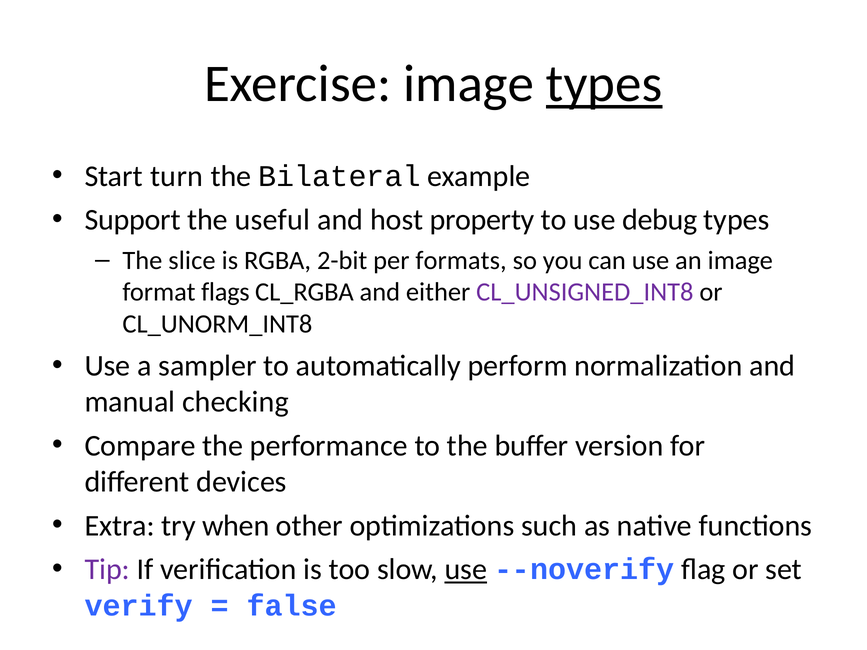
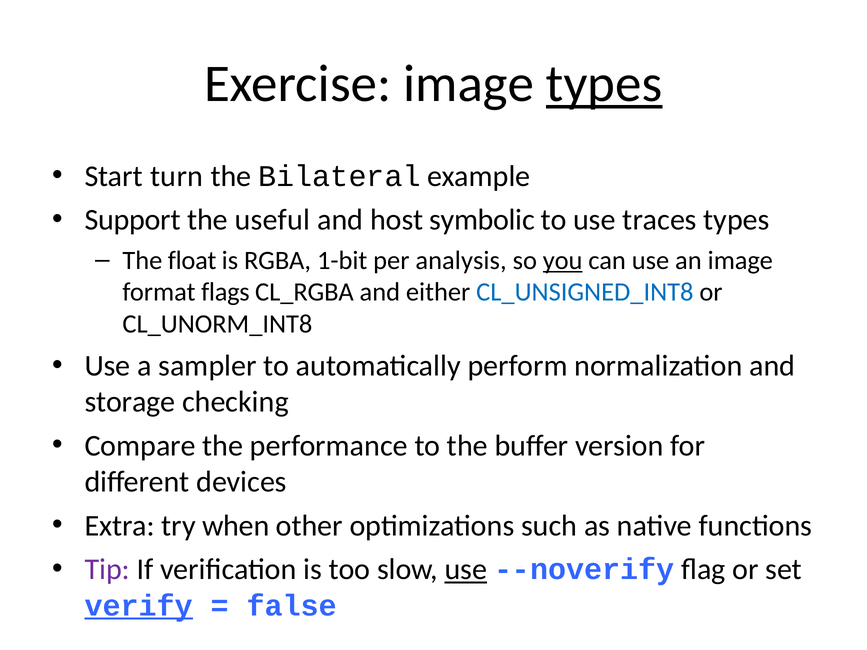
property: property -> symbolic (482, 220)
debug: debug -> traces (660, 220)
slice: slice -> float (192, 261)
2-bit: 2-bit -> 1-bit (342, 261)
formats: formats -> analysis (461, 261)
you underline: none -> present (563, 261)
CL_UNSIGNED_INT8 colour: purple -> blue (585, 292)
manual: manual -> storage (130, 402)
verify underline: none -> present (139, 606)
